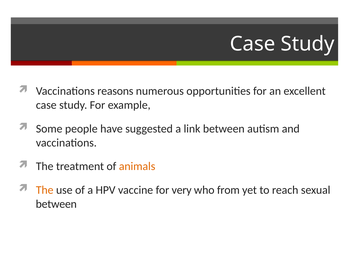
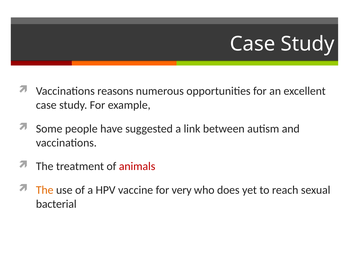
animals colour: orange -> red (137, 166)
from: from -> does (228, 190)
between: between -> bacterial (56, 204)
